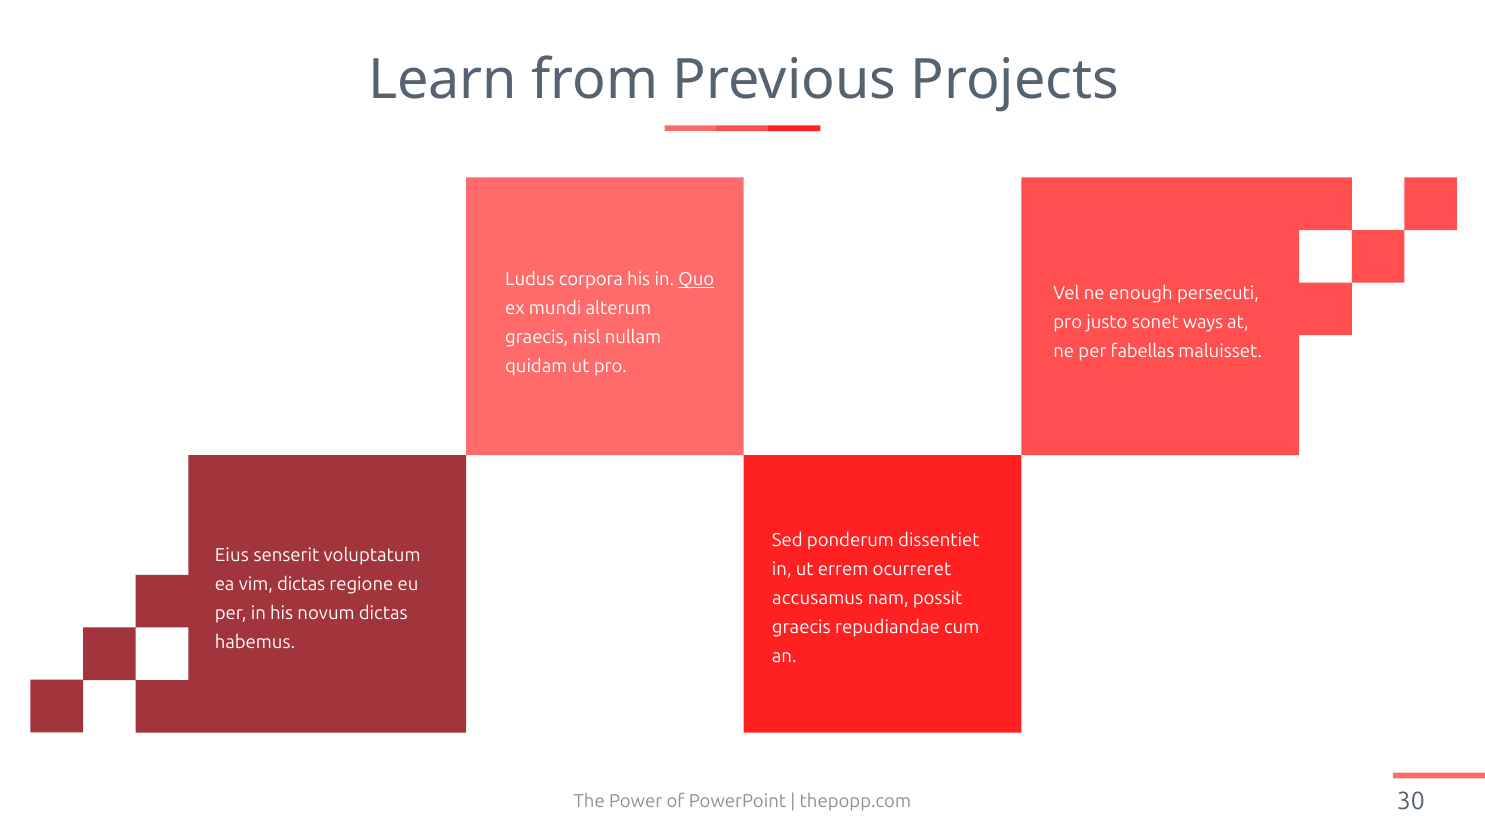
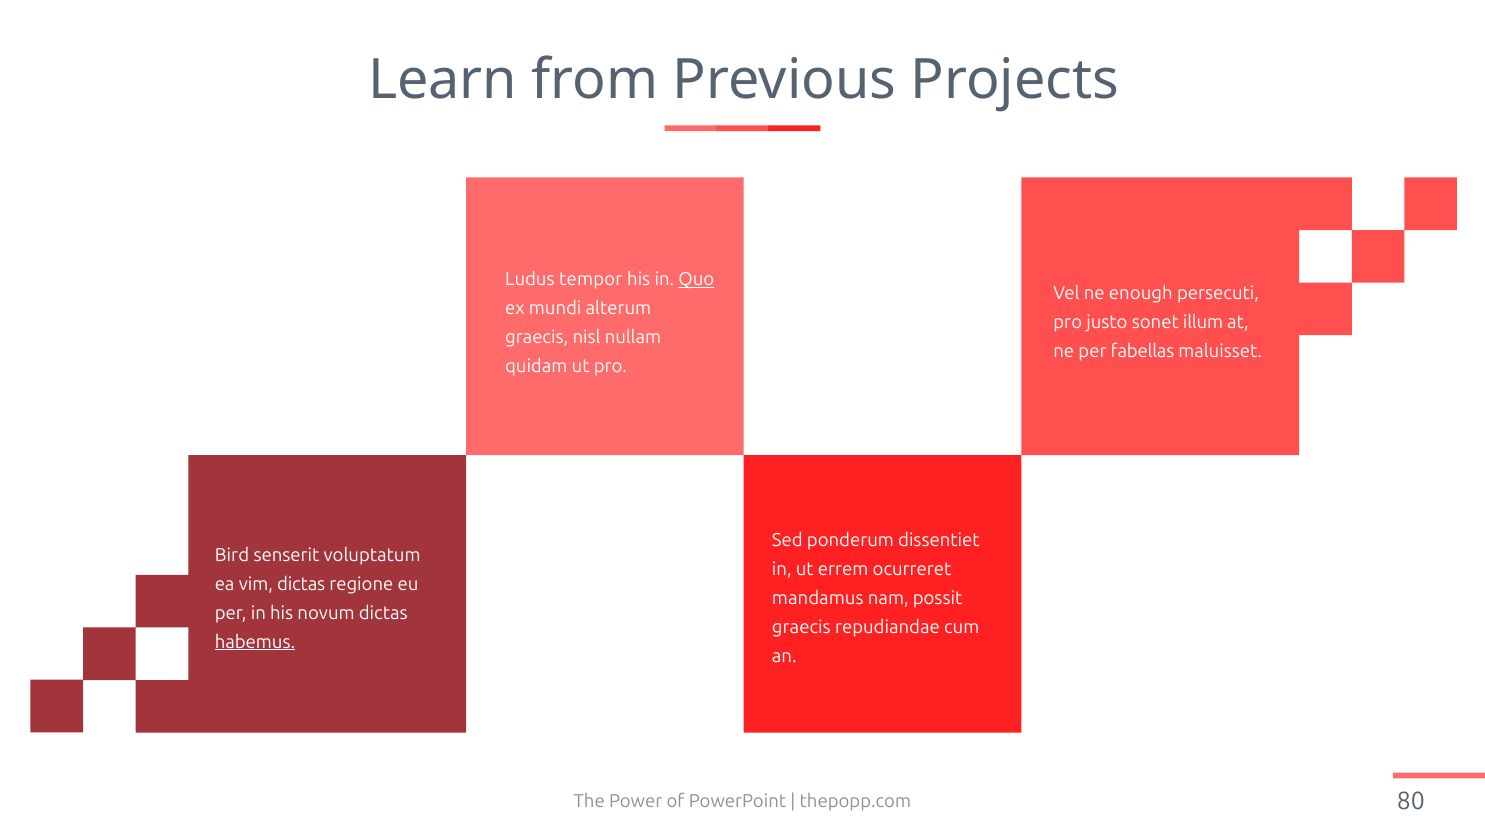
corpora: corpora -> tempor (591, 279)
ways: ways -> illum (1203, 323)
Eius: Eius -> Bird (232, 555)
accusamus: accusamus -> mandamus (818, 599)
habemus underline: none -> present (255, 642)
30: 30 -> 80 (1411, 801)
